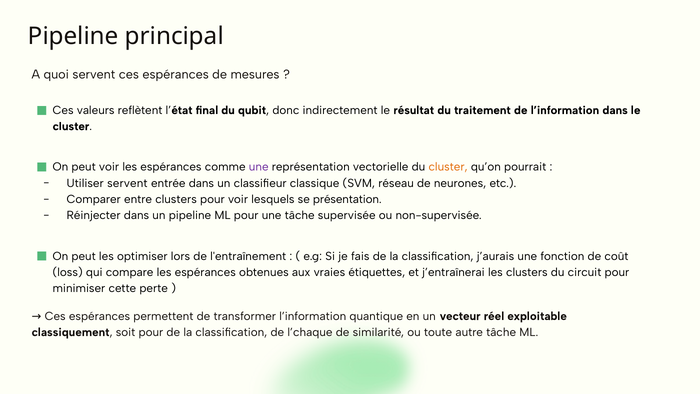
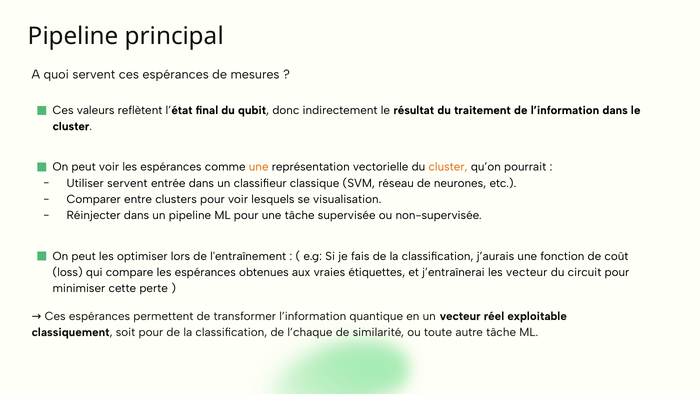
une colour: purple -> orange (259, 167)
présentation: présentation -> visualisation (347, 199)
les clusters: clusters -> vecteur (527, 272)
